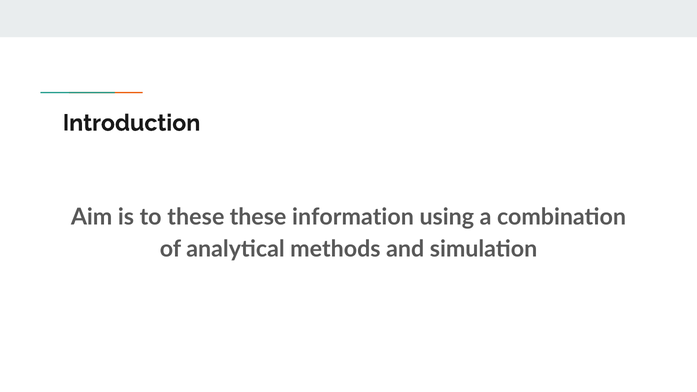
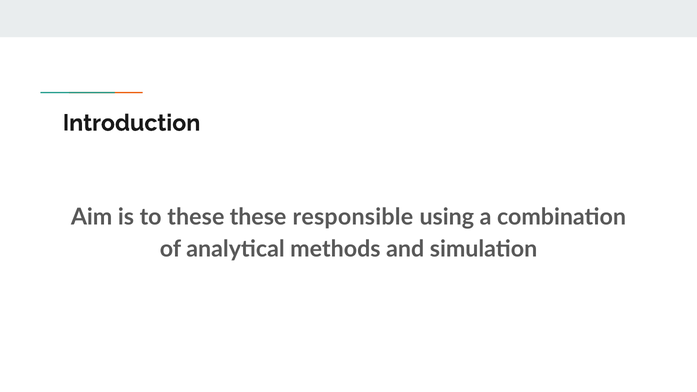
information: information -> responsible (353, 217)
